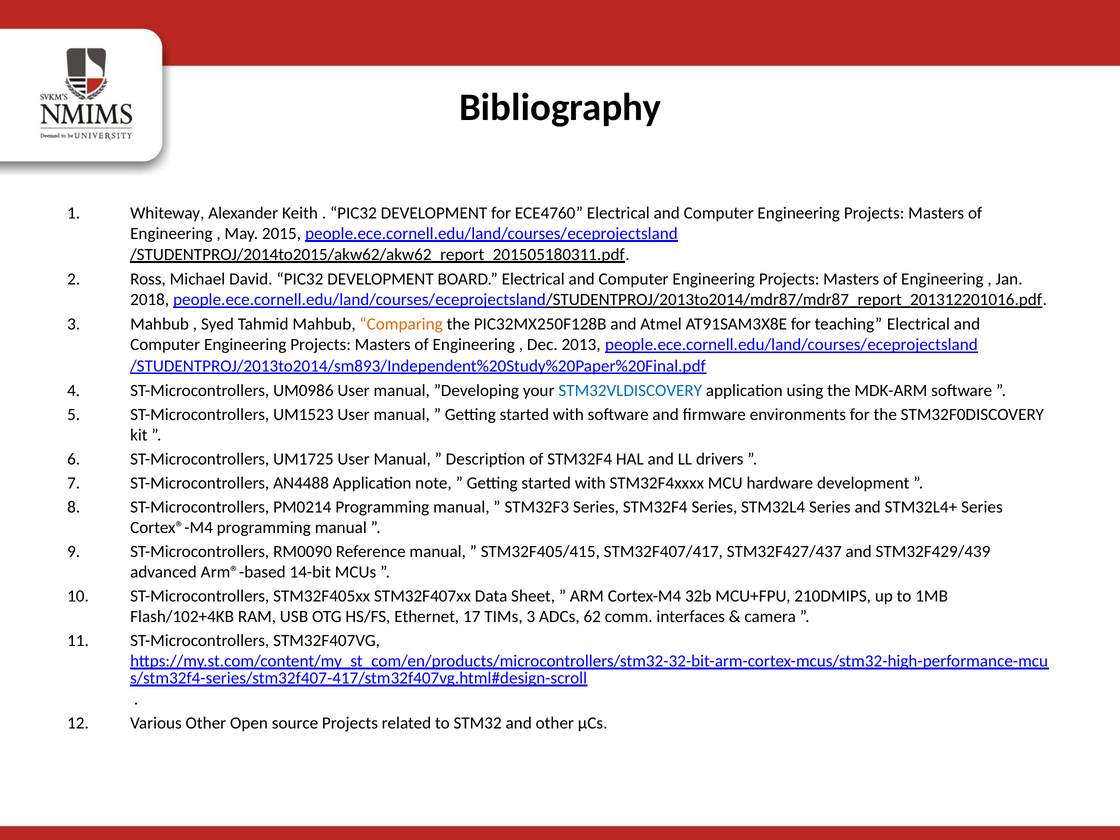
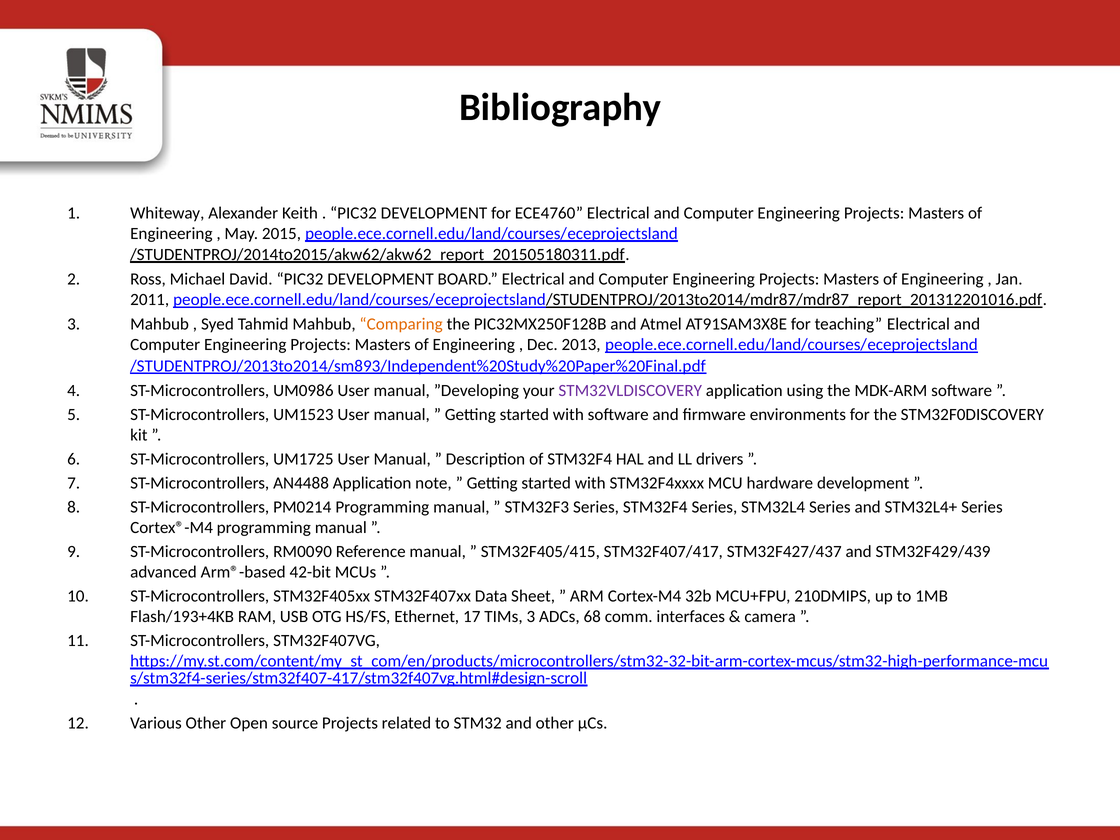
2018: 2018 -> 2011 (150, 300)
STM32VLDISCOVERY colour: blue -> purple (630, 390)
14-bit: 14-bit -> 42-bit (310, 572)
Flash/102+4KB: Flash/102+4KB -> Flash/193+4KB (182, 617)
62: 62 -> 68 (592, 617)
